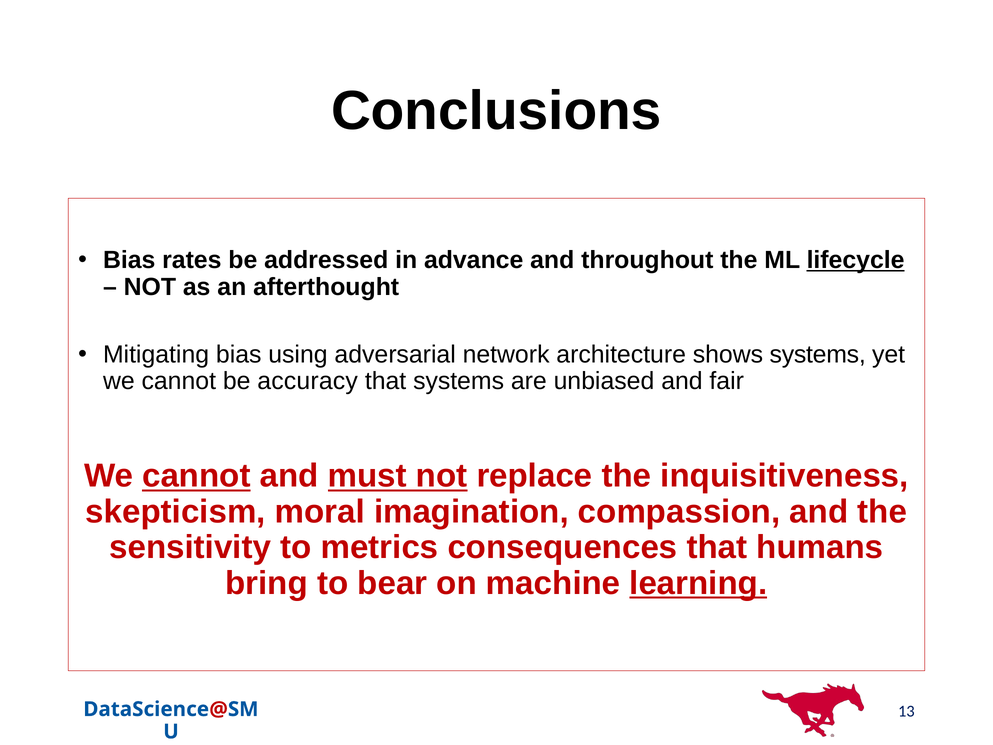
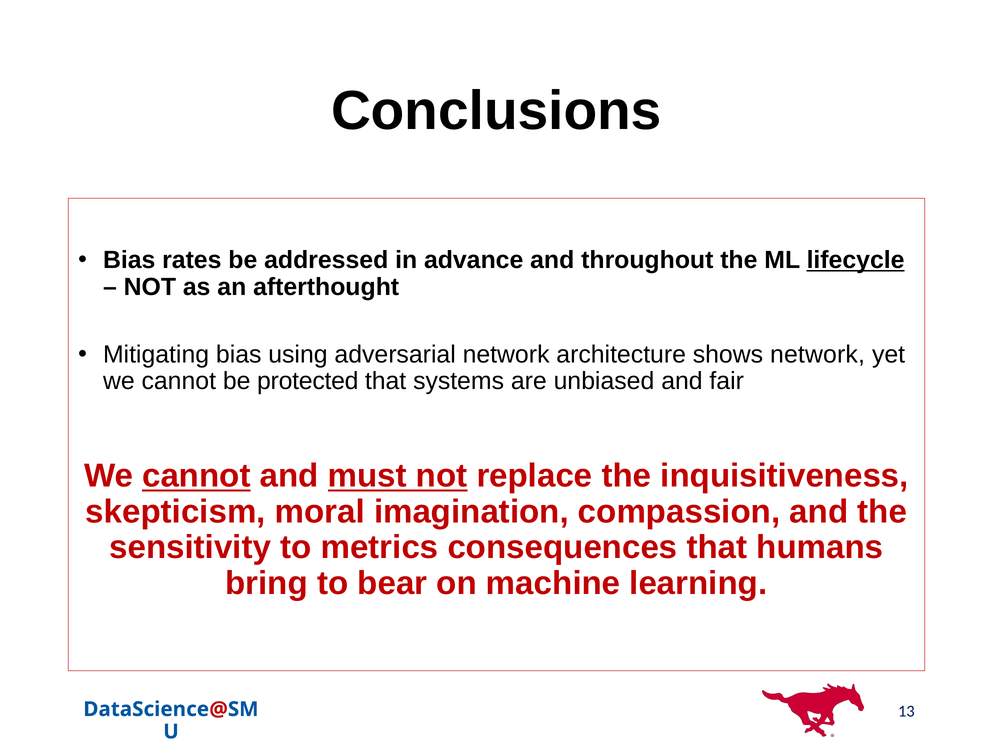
shows systems: systems -> network (817, 354)
accuracy: accuracy -> protected (308, 381)
learning underline: present -> none (698, 583)
